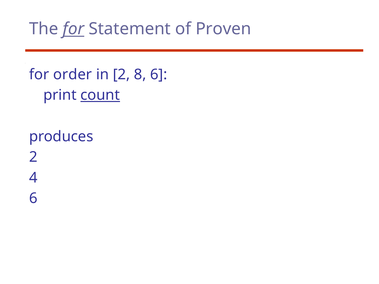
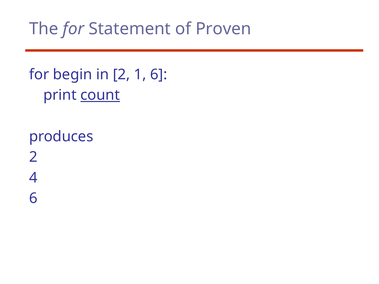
for underline: present -> none (73, 29)
order: order -> begin (73, 75)
8: 8 -> 1 (140, 75)
